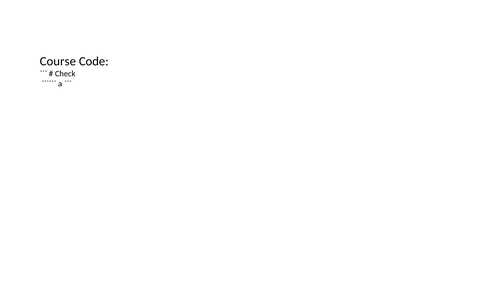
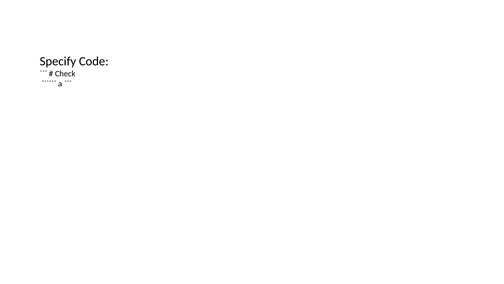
Course: Course -> Specify (58, 61)
